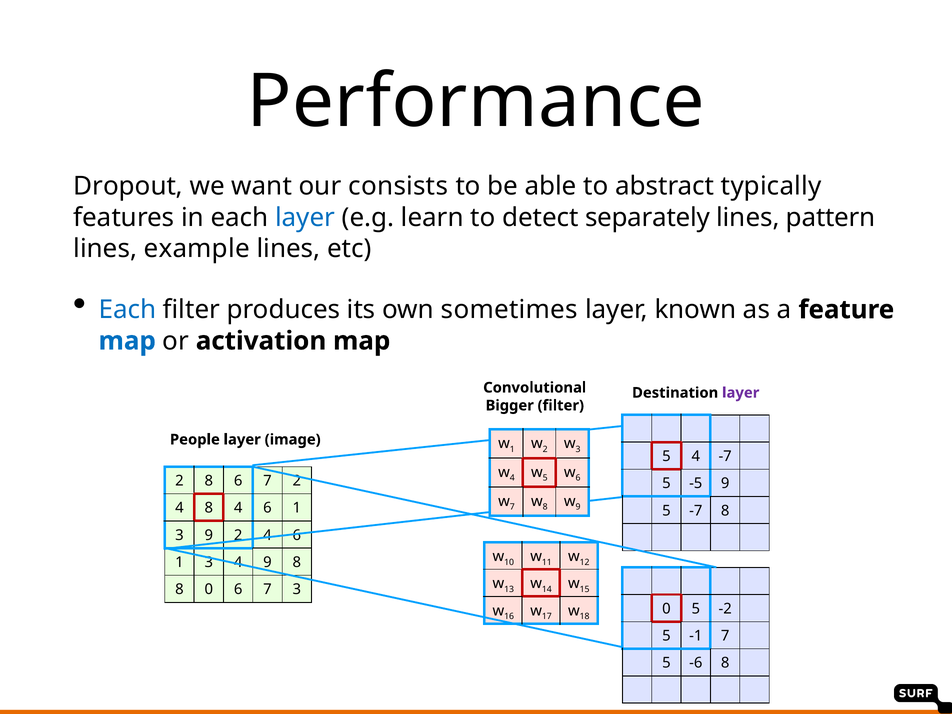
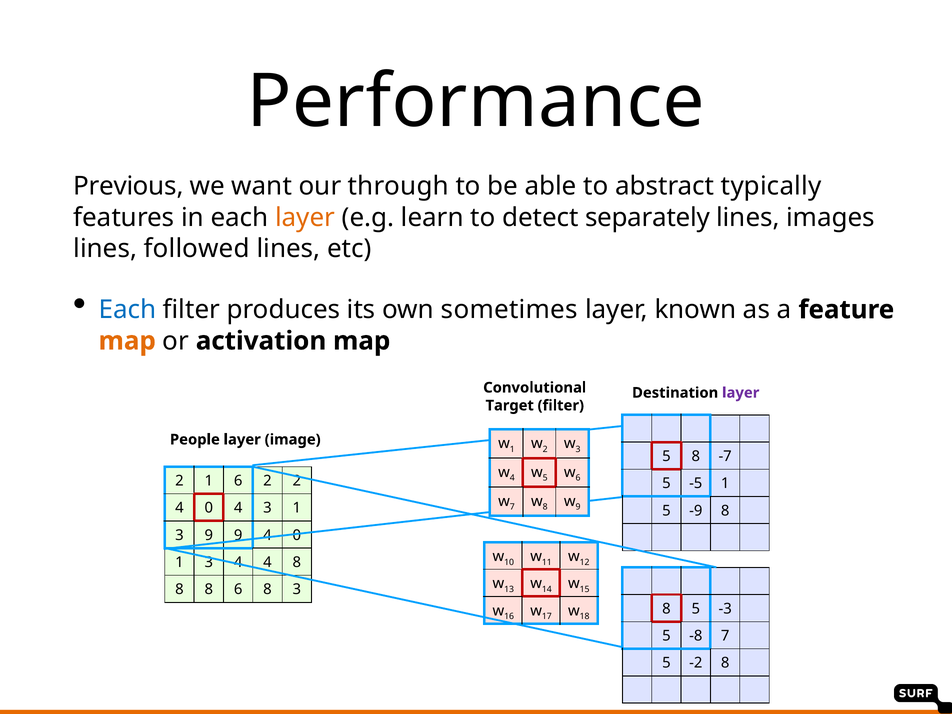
Dropout: Dropout -> Previous (128, 186)
consists: consists -> through (398, 186)
layer colour: blue -> orange (305, 217)
pattern: pattern -> images (831, 217)
example: example -> followed (197, 249)
map colour: blue -> orange (127, 341)
Bigger: Bigger -> Target (510, 405)
5 4: 4 -> 8 (696, 456)
2 8: 8 -> 1 (209, 481)
7: 7 -> 2 (267, 481)
-5 9: 9 -> 1 (725, 484)
8: 8 -> 0 (209, 508)
6: 6 -> 3 (267, 508)
5 -7: -7 -> -9 (696, 511)
9 2: 2 -> 9 (238, 535)
6: 6 -> 0 (297, 535)
4 9: 9 -> 4 (267, 562)
0: 0 -> 8 (209, 590)
7: 7 -> 8 (267, 590)
0: 0 -> 8 (666, 609)
-2: -2 -> -3 (725, 609)
-1: -1 -> -8 (696, 636)
-6: -6 -> -2 (696, 663)
